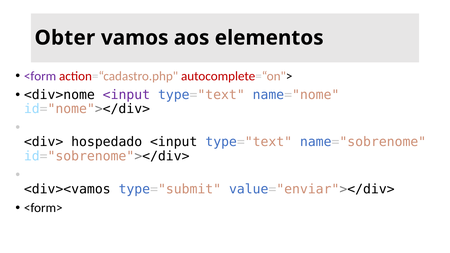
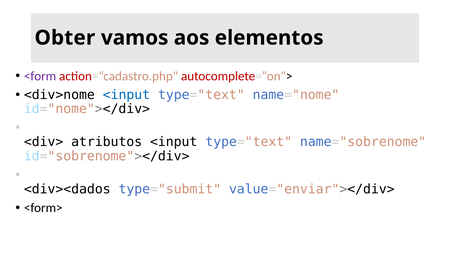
<input colour: purple -> blue (126, 95)
hospedado: hospedado -> atributos (107, 142)
<div><vamos: <div><vamos -> <div><dados (67, 189)
